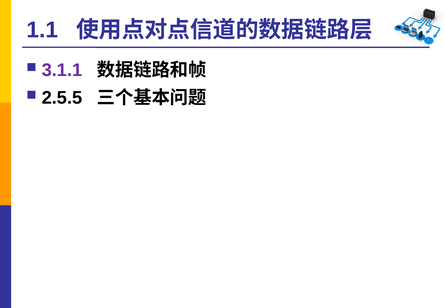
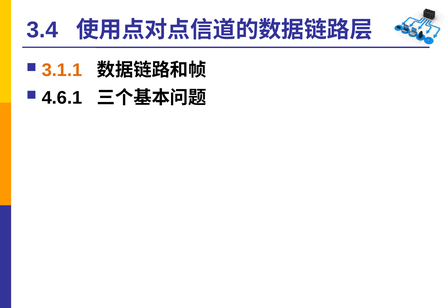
1.1: 1.1 -> 3.4 (42, 30)
3.1.1 colour: purple -> orange (62, 70)
2.5.5: 2.5.5 -> 4.6.1 (62, 98)
